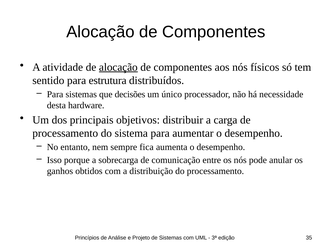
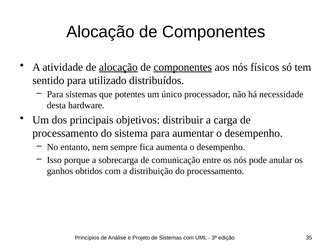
componentes underline: none -> present (183, 67)
estrutura: estrutura -> utilizado (108, 80)
decisões: decisões -> potentes (130, 94)
